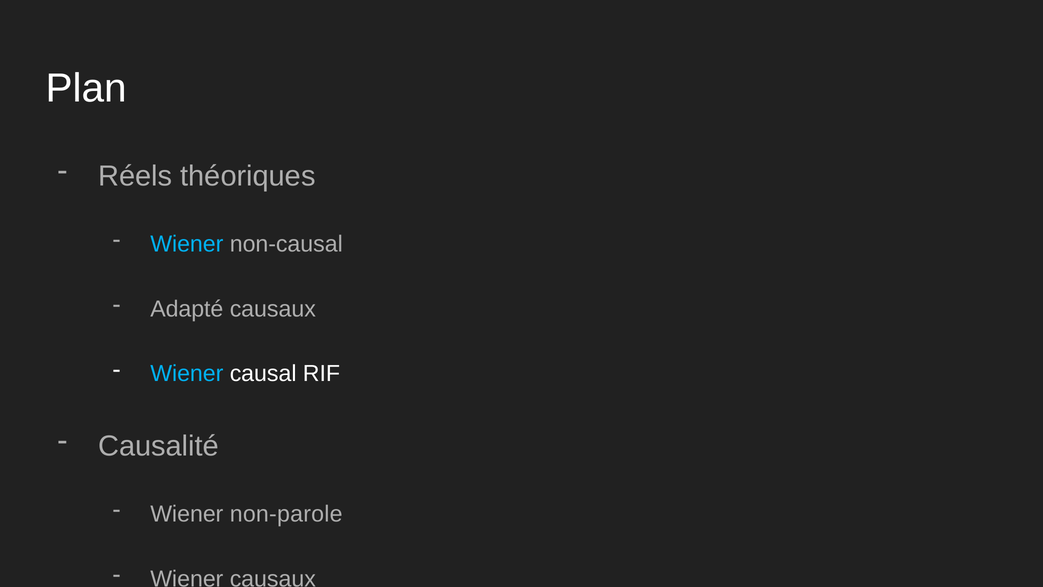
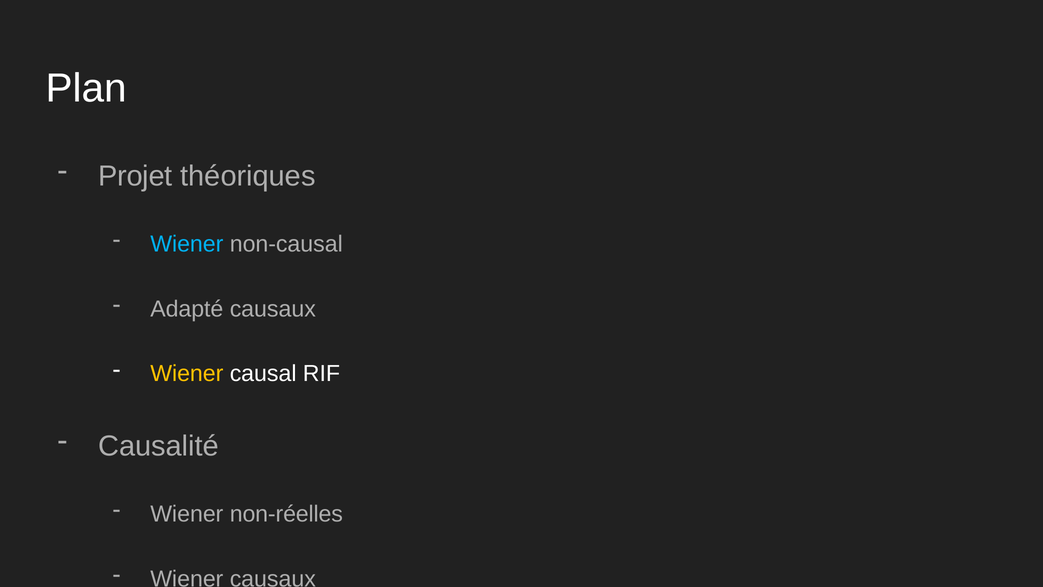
Réels: Réels -> Projet (135, 176)
Wiener colour: light blue -> yellow (187, 374)
non-parole: non-parole -> non-réelles (286, 514)
